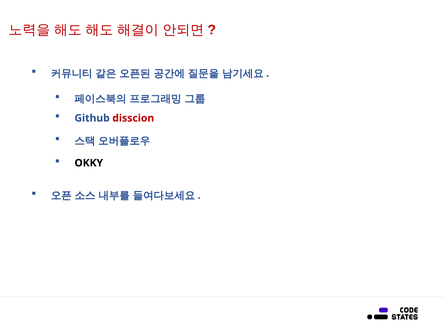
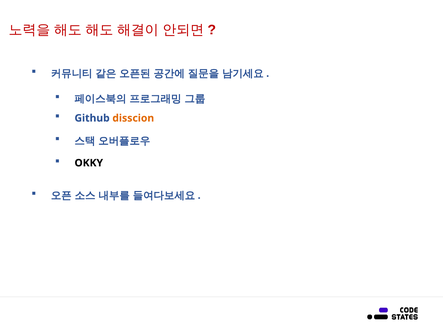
disscion colour: red -> orange (133, 118)
